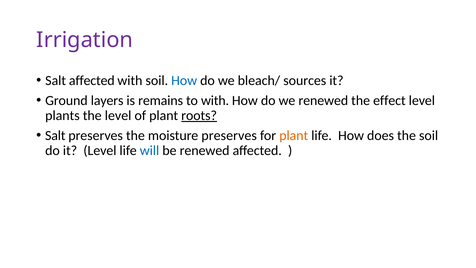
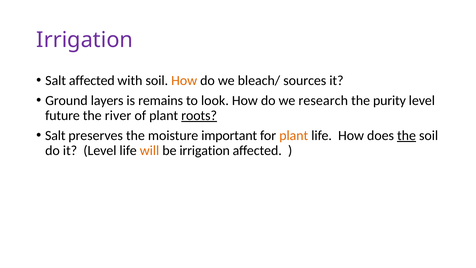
How colour: blue -> orange (184, 80)
to with: with -> look (215, 100)
we renewed: renewed -> research (323, 100)
effect: effect -> purity (389, 100)
plants: plants -> future (63, 115)
the level: level -> river (118, 115)
moisture preserves: preserves -> important (229, 135)
the underline: none -> present (407, 135)
will colour: blue -> orange (150, 150)
be renewed: renewed -> irrigation (205, 150)
